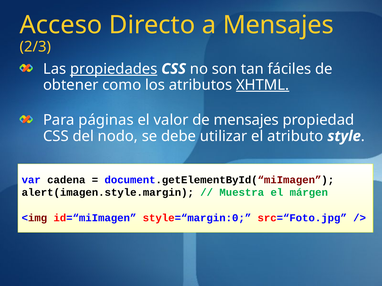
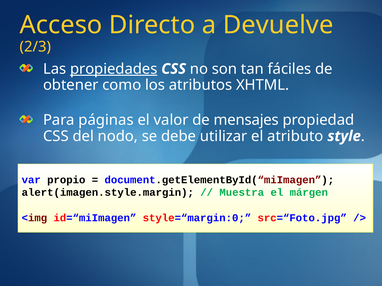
a Mensajes: Mensajes -> Devuelve (278, 25)
XHTML underline: present -> none (263, 85)
cadena: cadena -> propio (66, 180)
